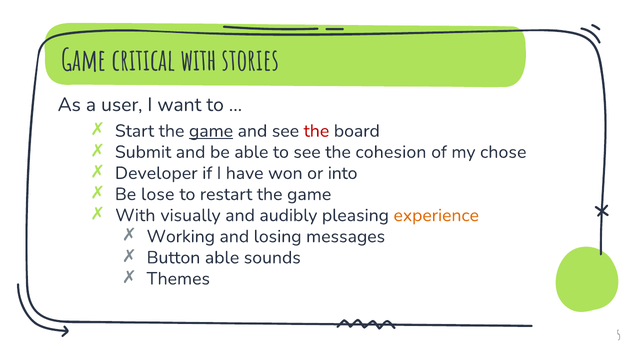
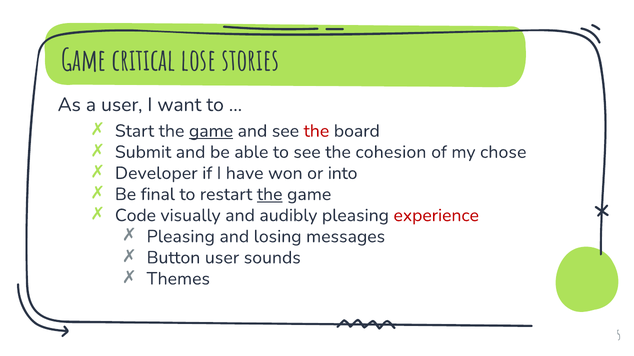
critical with: with -> lose (198, 61)
lose: lose -> final (158, 195)
the underline: none -> present (270, 195)
With: With -> Code (135, 216)
experience colour: orange -> red (436, 216)
Working: Working -> Pleasing (181, 237)
Button able: able -> user (222, 258)
